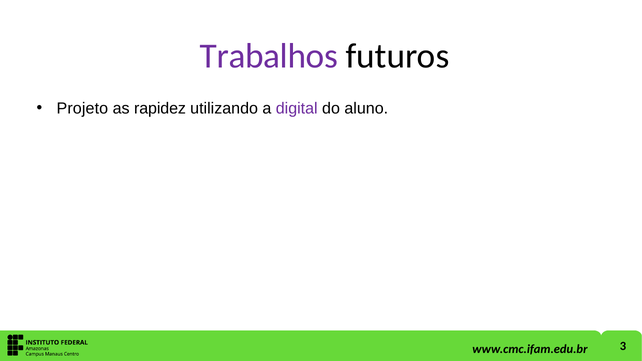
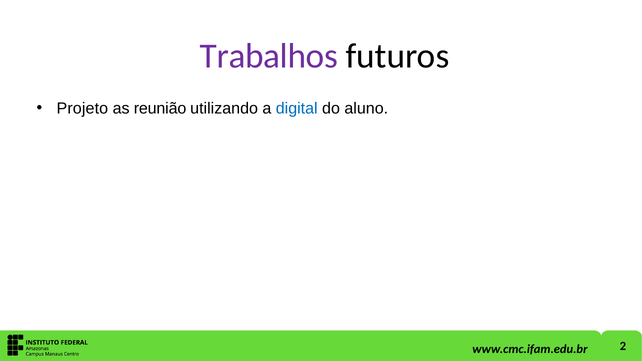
rapidez: rapidez -> reunião (160, 109)
digital colour: purple -> blue (297, 109)
3: 3 -> 2 (623, 346)
